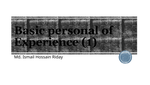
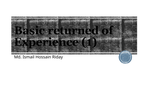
personal: personal -> returned (73, 30)
